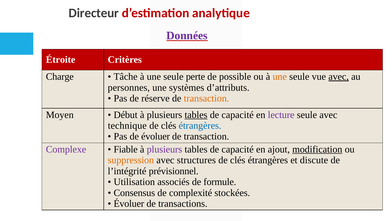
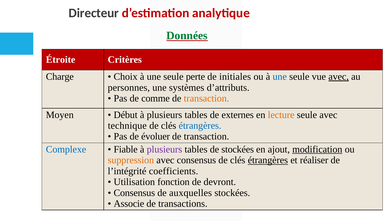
Données colour: purple -> green (187, 35)
Tâche: Tâche -> Choix (126, 76)
possible: possible -> initiales (235, 76)
une colour: orange -> blue (280, 76)
réserve: réserve -> comme (156, 98)
tables underline: present -> none (196, 115)
capacité: capacité -> externes (238, 115)
lecture colour: purple -> orange (281, 115)
Complexe colour: purple -> blue (66, 149)
capacité: capacité -> stockées (238, 149)
avec structures: structures -> consensus (196, 160)
étrangères underline: none -> present (268, 160)
discute: discute -> réaliser (314, 160)
prévisionnel: prévisionnel -> coefficients (174, 171)
associés: associés -> fonction (173, 182)
formule: formule -> devront (220, 182)
complexité: complexité -> auxquelles (191, 192)
Évoluer: Évoluer -> Associe (129, 203)
